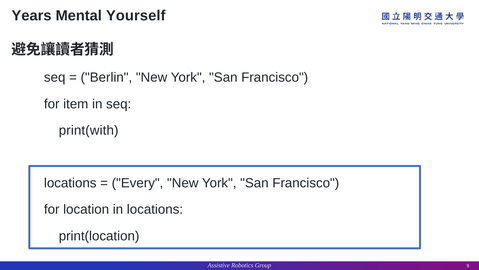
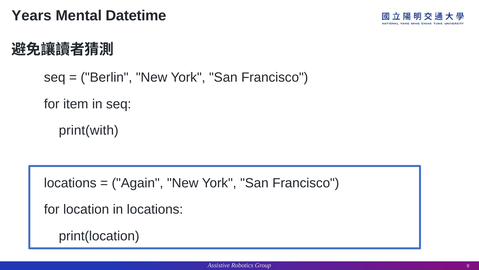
Yourself: Yourself -> Datetime (136, 16)
Every: Every -> Again (138, 183)
